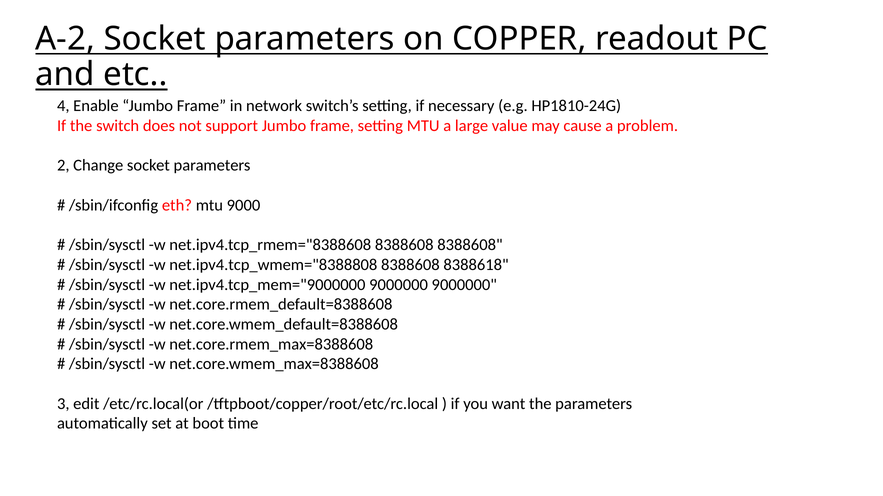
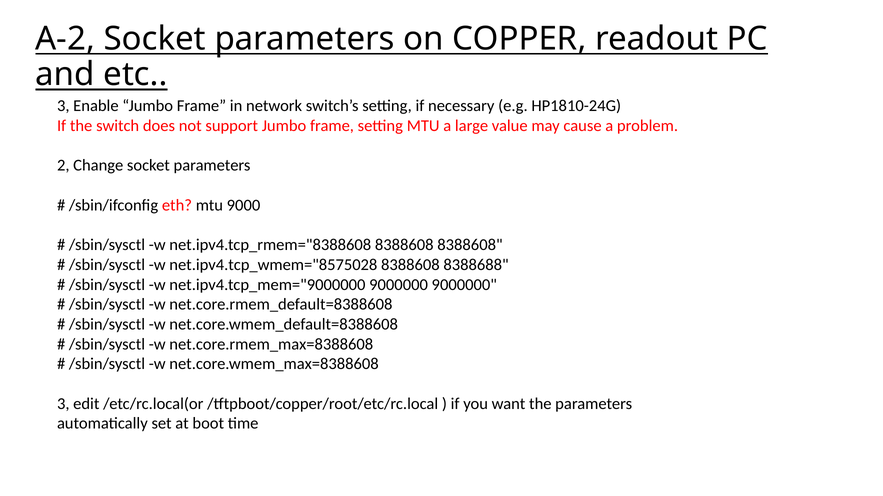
4: 4 -> 3 (63, 106)
net.ipv4.tcp_wmem="8388808: net.ipv4.tcp_wmem="8388808 -> net.ipv4.tcp_wmem="8575028 (273, 265)
8388618: 8388618 -> 8388688 (476, 265)
